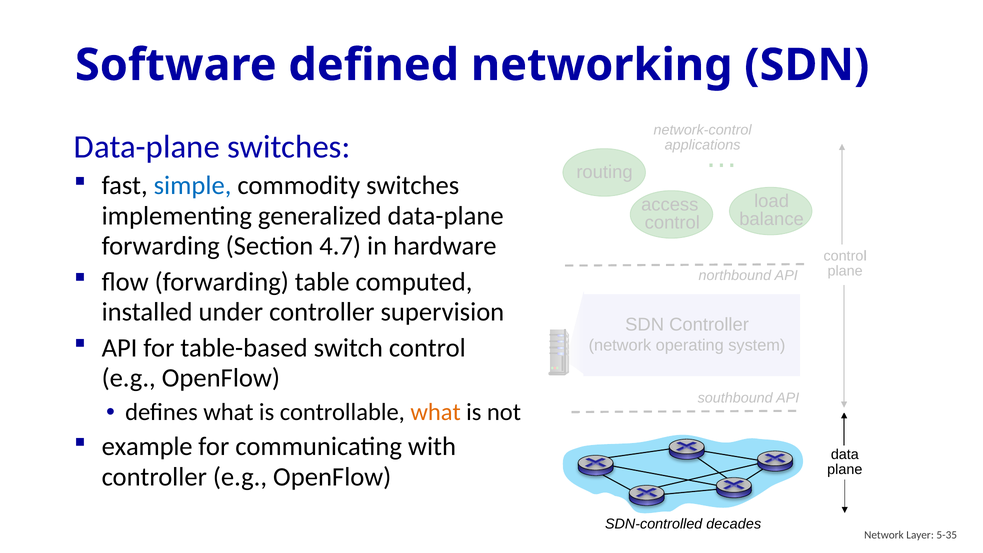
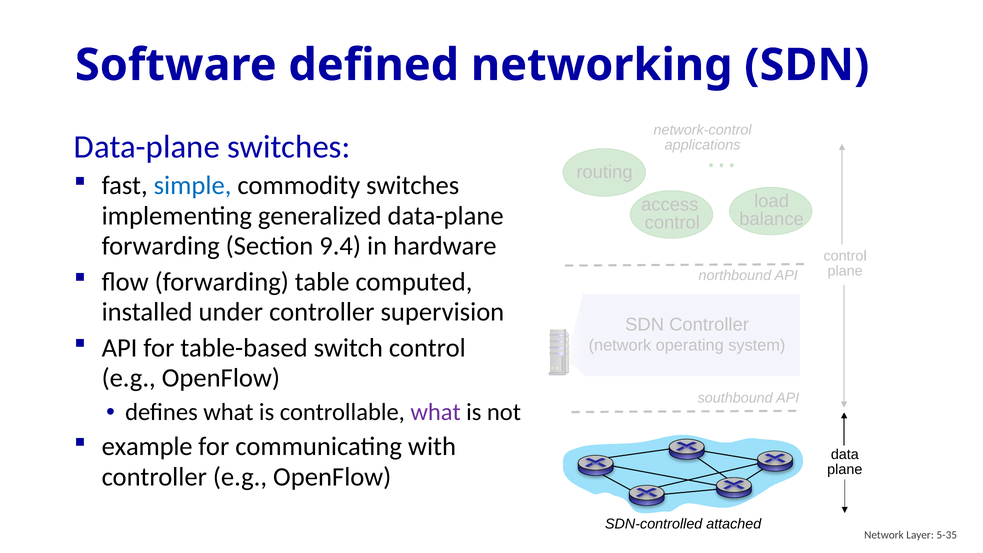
4.7: 4.7 -> 9.4 (340, 246)
what colour: orange -> purple (436, 412)
decades: decades -> attached (734, 524)
